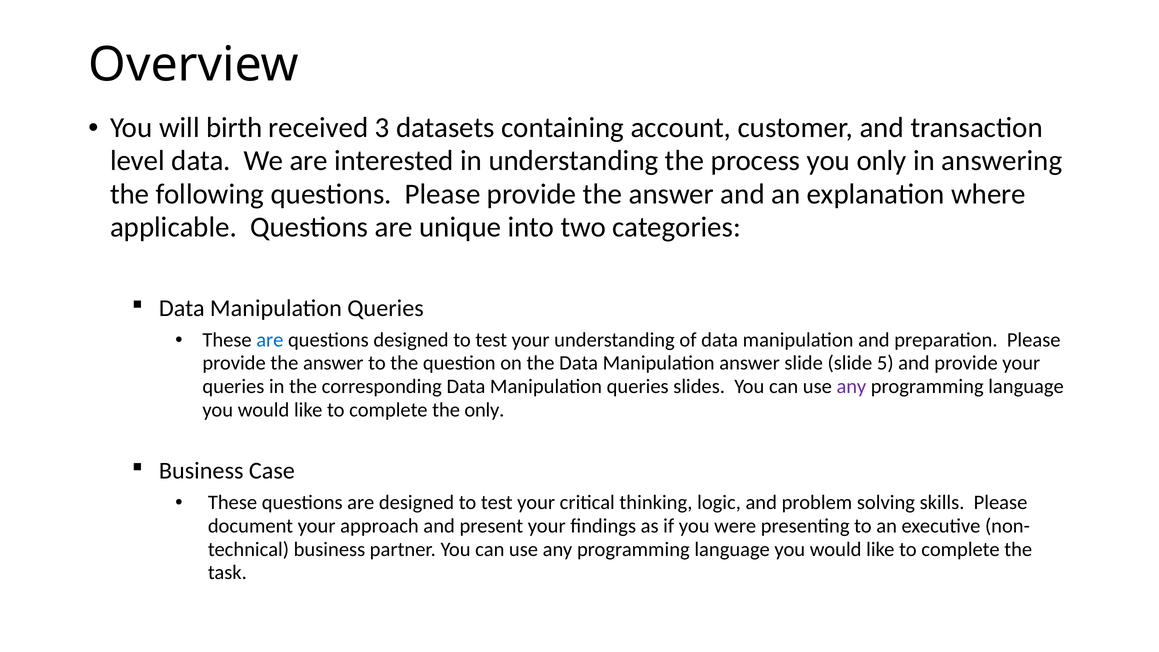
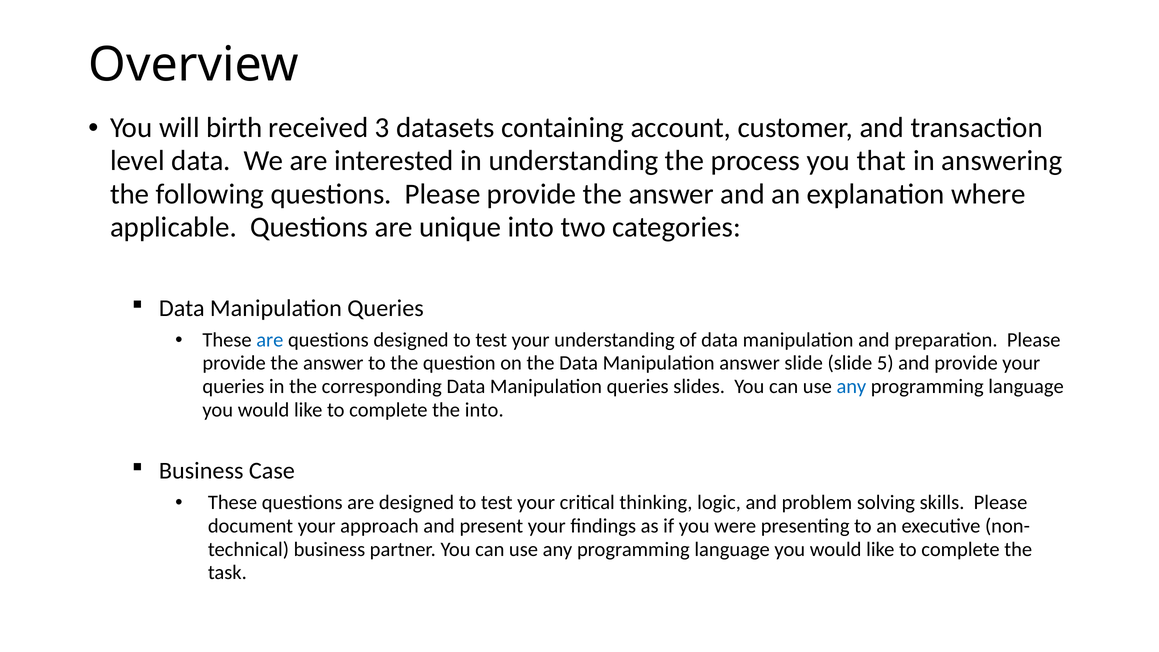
you only: only -> that (881, 161)
any colour: purple -> blue (851, 387)
the only: only -> into (484, 410)
